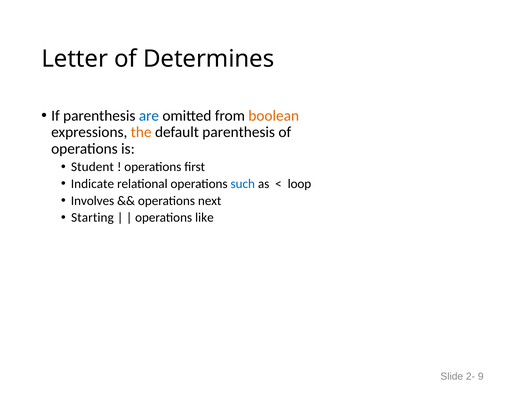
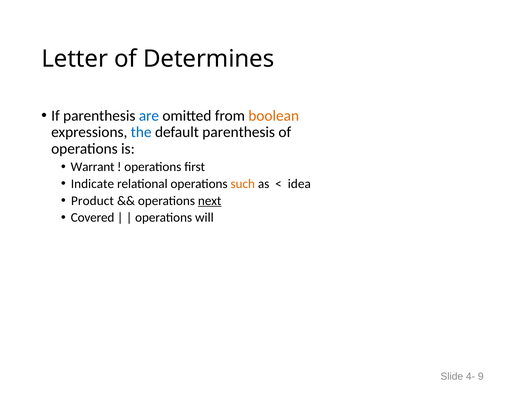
the colour: orange -> blue (141, 132)
Student: Student -> Warrant (93, 167)
such colour: blue -> orange (243, 184)
loop: loop -> idea (299, 184)
Involves: Involves -> Product (92, 201)
next underline: none -> present (210, 201)
Starting: Starting -> Covered (93, 218)
like: like -> will (204, 218)
2-: 2- -> 4- (470, 376)
